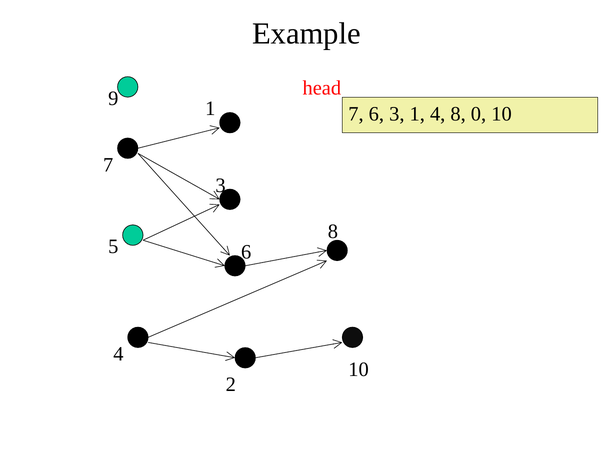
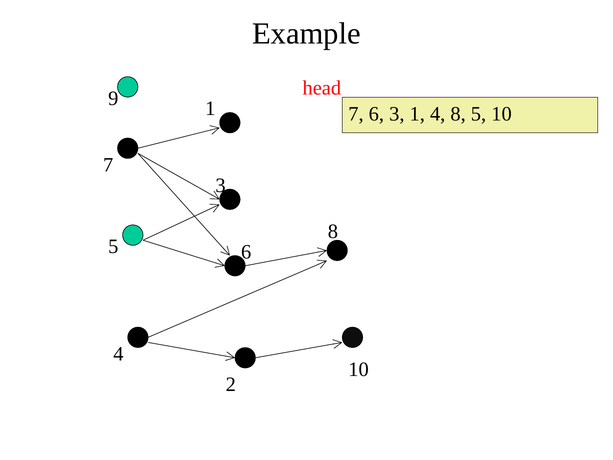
8 0: 0 -> 5 (479, 114)
